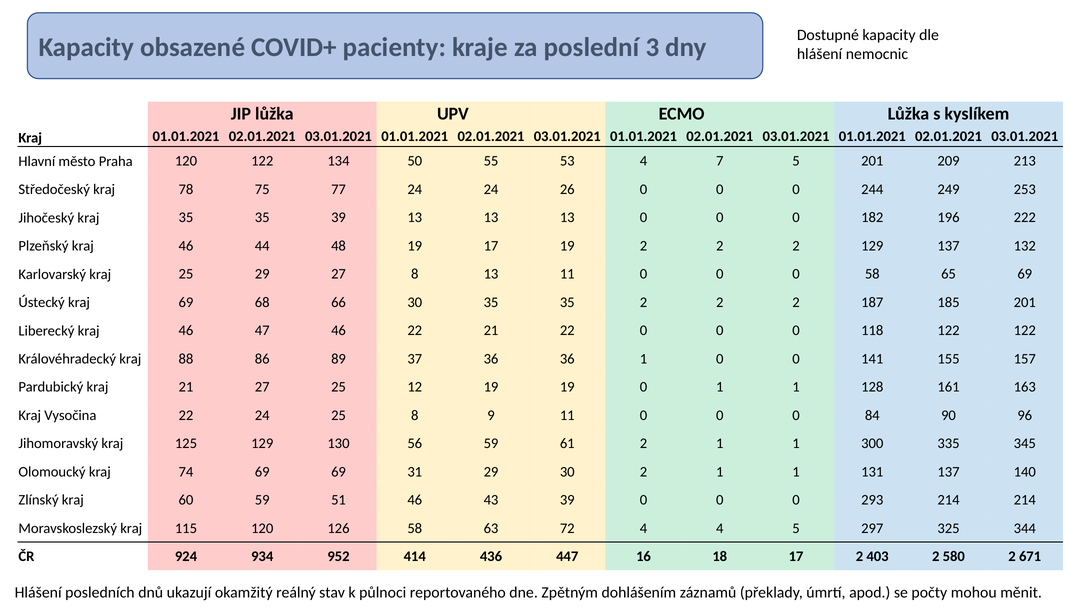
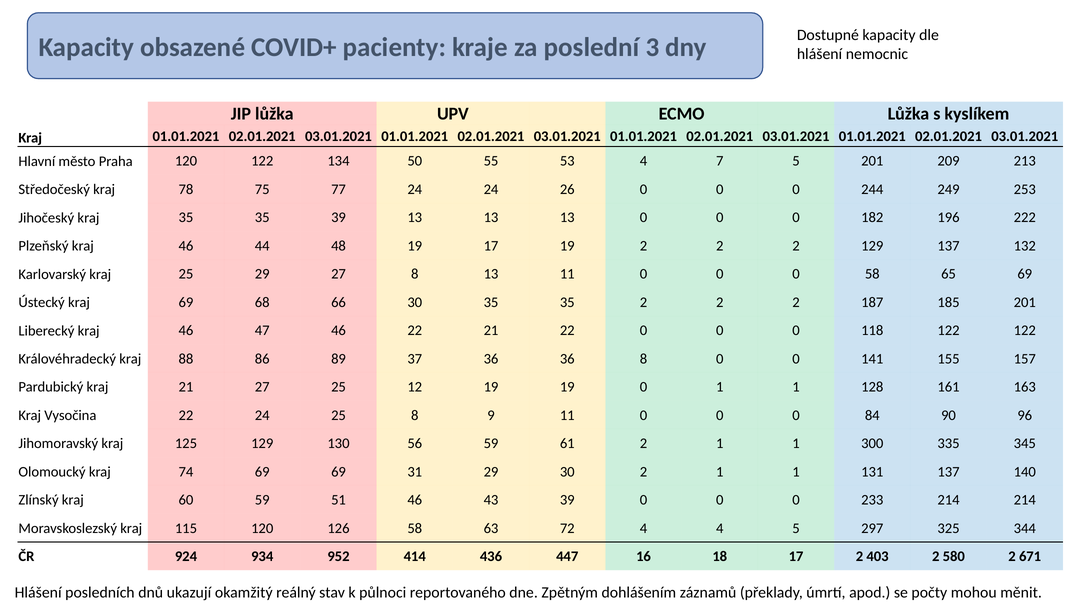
36 1: 1 -> 8 (644, 359)
293: 293 -> 233 (872, 500)
